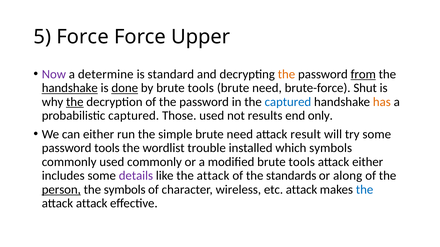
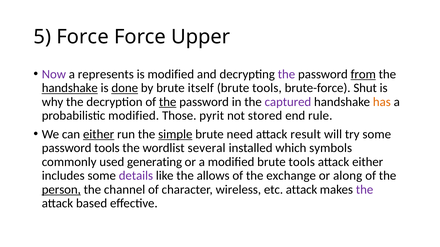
determine: determine -> represents (106, 74)
is standard: standard -> modified (171, 74)
the colour: orange -> purple (286, 74)
by brute tools: tools -> itself (201, 88)
need: need -> tools (267, 88)
the underline: present -> none (75, 102)
the underline: none -> present (168, 102)
captured colour: blue -> purple (288, 102)
probabilistic captured: captured -> modified (134, 116)
Those used: used -> pyrit (212, 116)
results: results -> stored (265, 116)
only: only -> rule (320, 116)
either underline: none -> present (99, 134)
simple underline: none -> present (175, 134)
trouble: trouble -> several (207, 148)
used commonly: commonly -> generating (155, 162)
like the attack: attack -> allows (213, 176)
standards: standards -> exchange (291, 176)
the symbols: symbols -> channel (125, 190)
the colour: blue -> purple (365, 190)
attack attack: attack -> based (92, 204)
